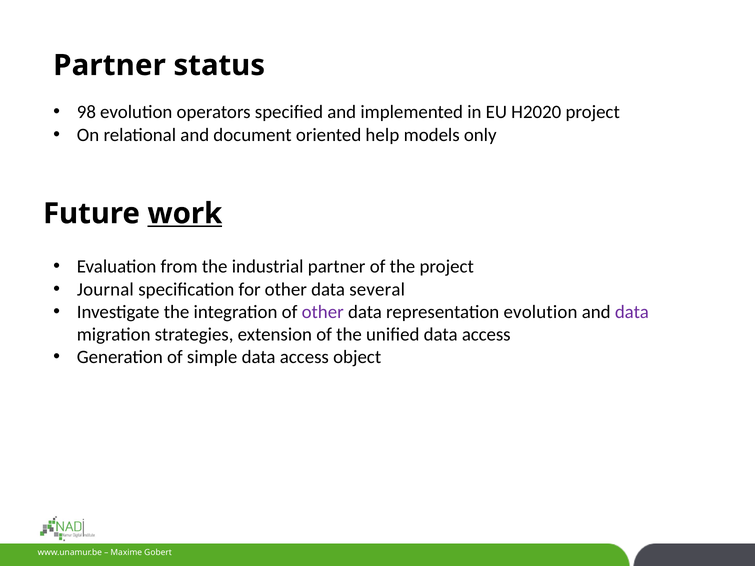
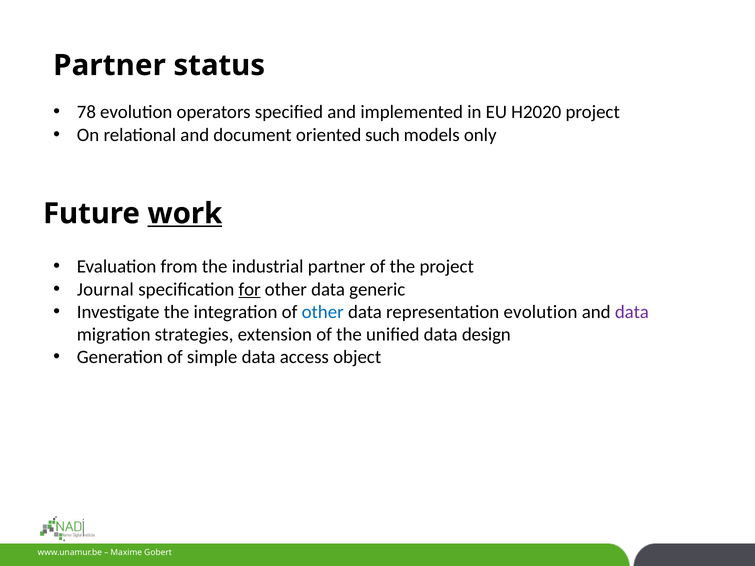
98: 98 -> 78 (86, 112)
help: help -> such (383, 135)
for underline: none -> present (250, 289)
several: several -> generic (377, 289)
other colour: purple -> blue (323, 312)
unified data access: access -> design (486, 335)
